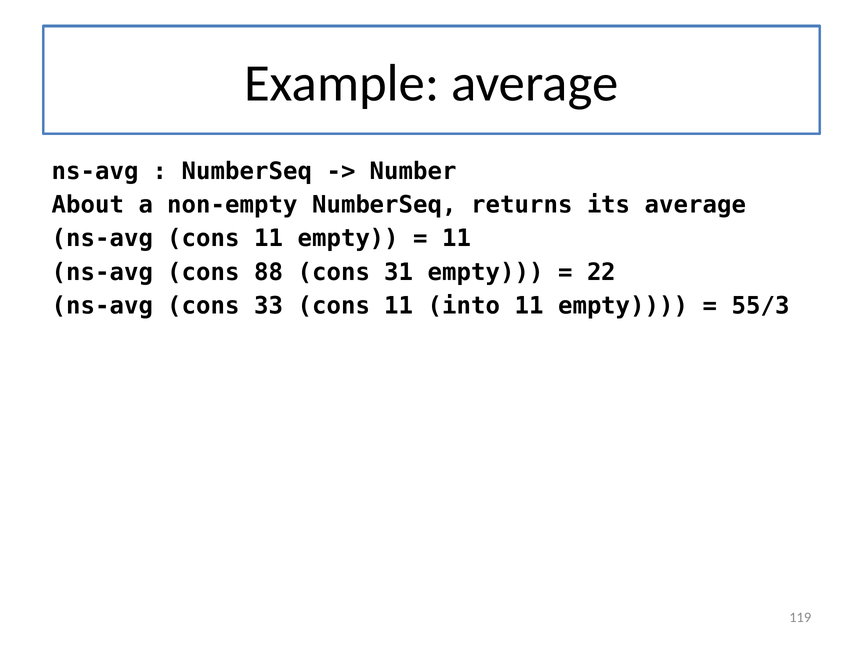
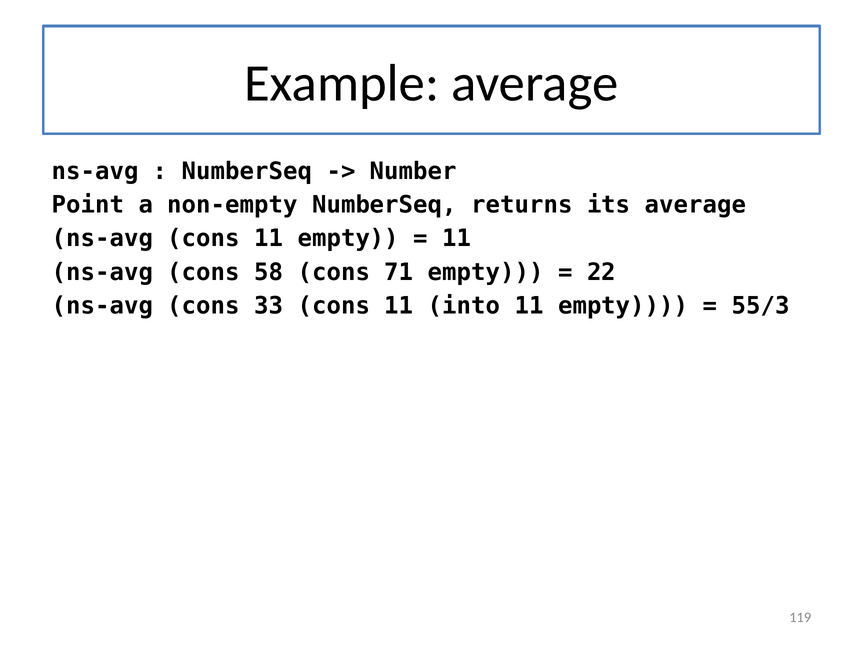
About: About -> Point (88, 205)
88: 88 -> 58 (269, 272)
31: 31 -> 71 (399, 272)
